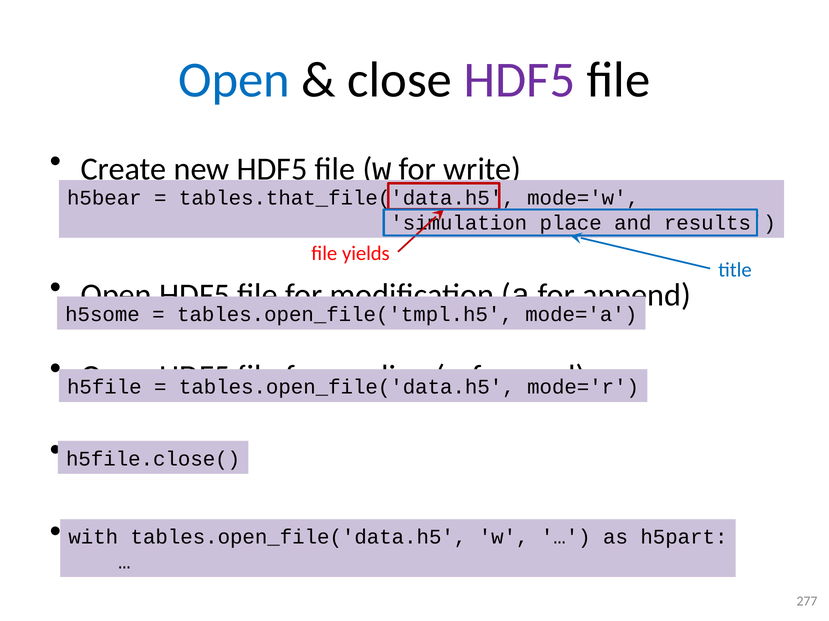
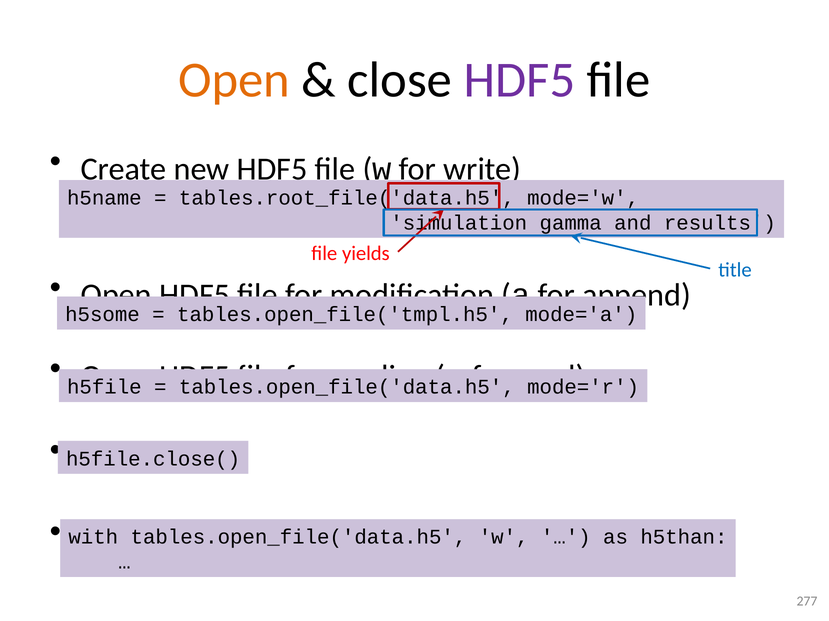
Open colour: blue -> orange (234, 80)
h5bear: h5bear -> h5name (104, 198)
tables.that_file('data.h5: tables.that_file('data.h5 -> tables.root_file('data.h5 (347, 198)
place: place -> gamma (571, 223)
h5part: h5part -> h5than (684, 538)
